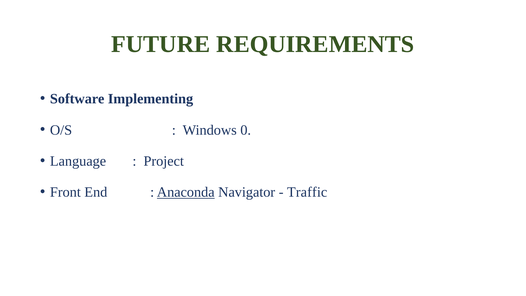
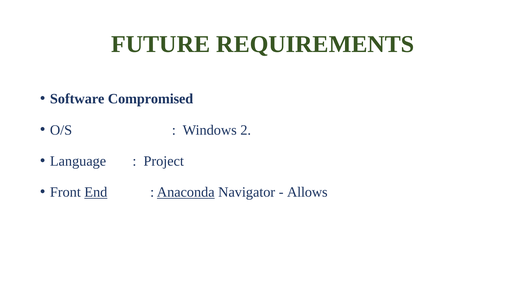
Implementing: Implementing -> Compromised (151, 99)
0: 0 -> 2 (246, 130)
End underline: none -> present (96, 192)
Traffic: Traffic -> Allows (307, 192)
